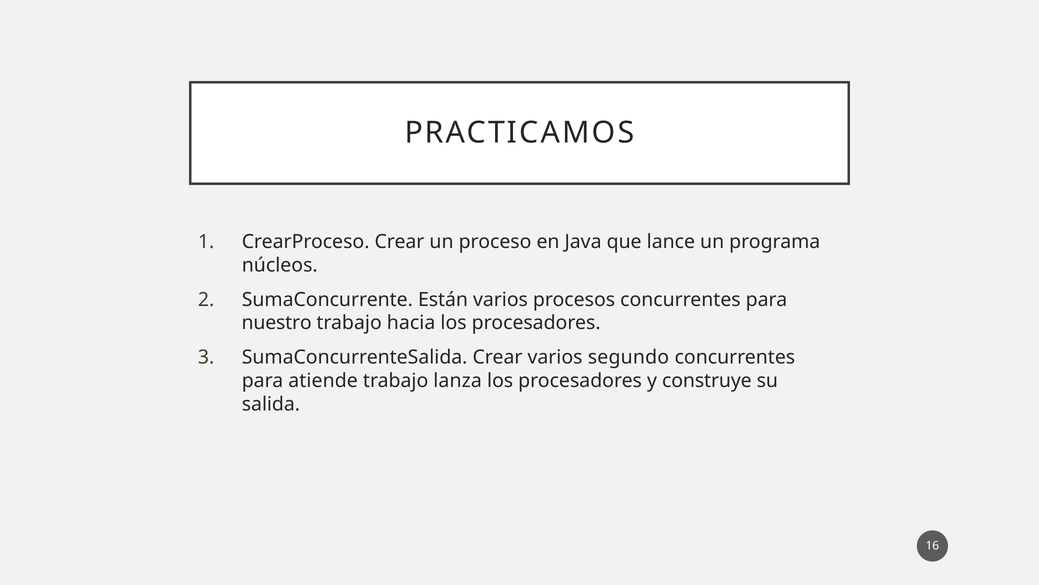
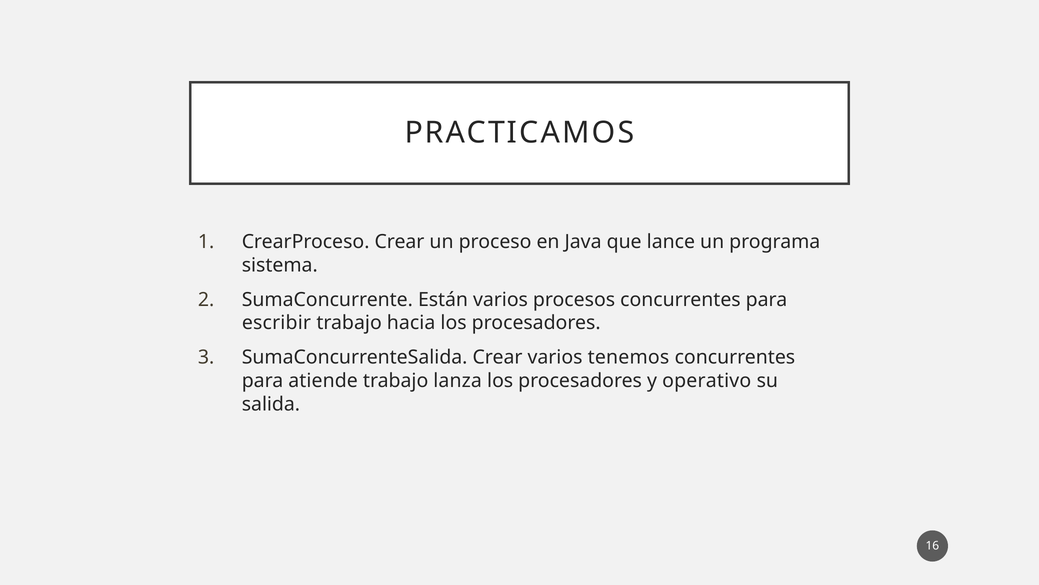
núcleos: núcleos -> sistema (280, 265)
nuestro: nuestro -> escribir (276, 323)
segundo: segundo -> tenemos (628, 357)
construye: construye -> operativo (707, 380)
